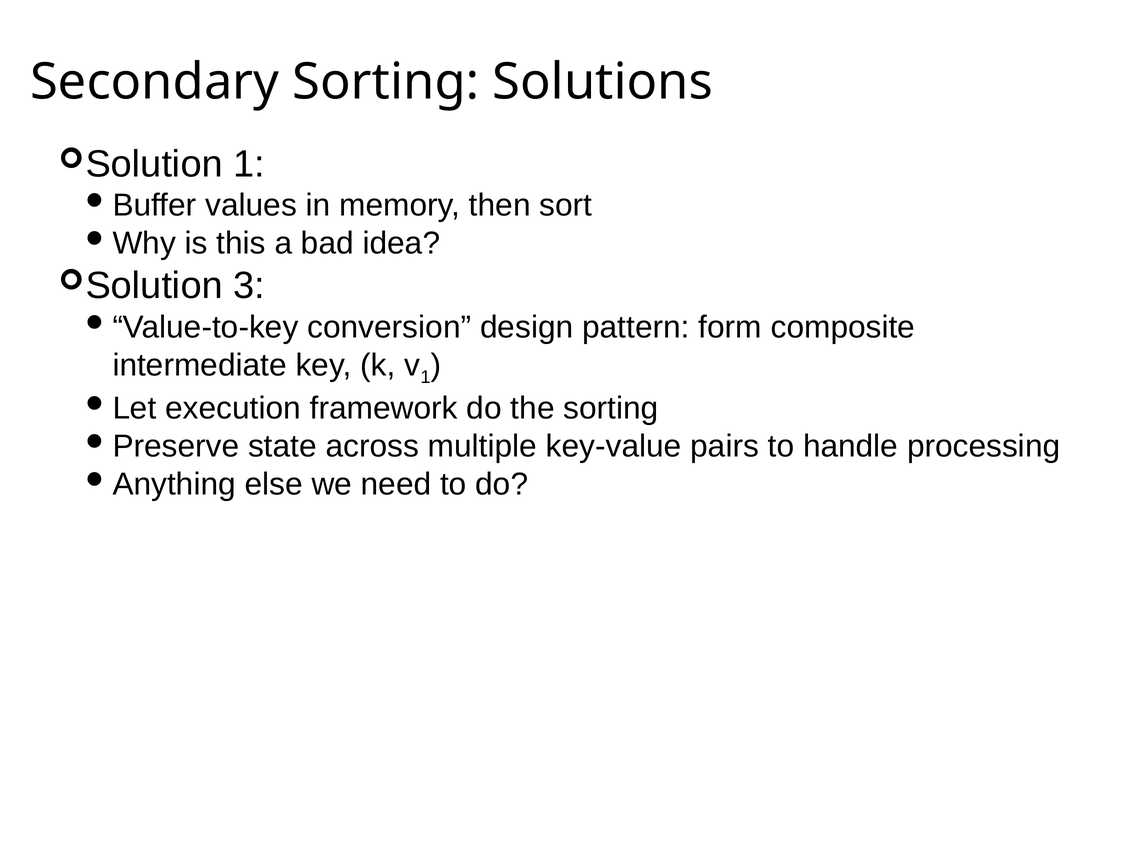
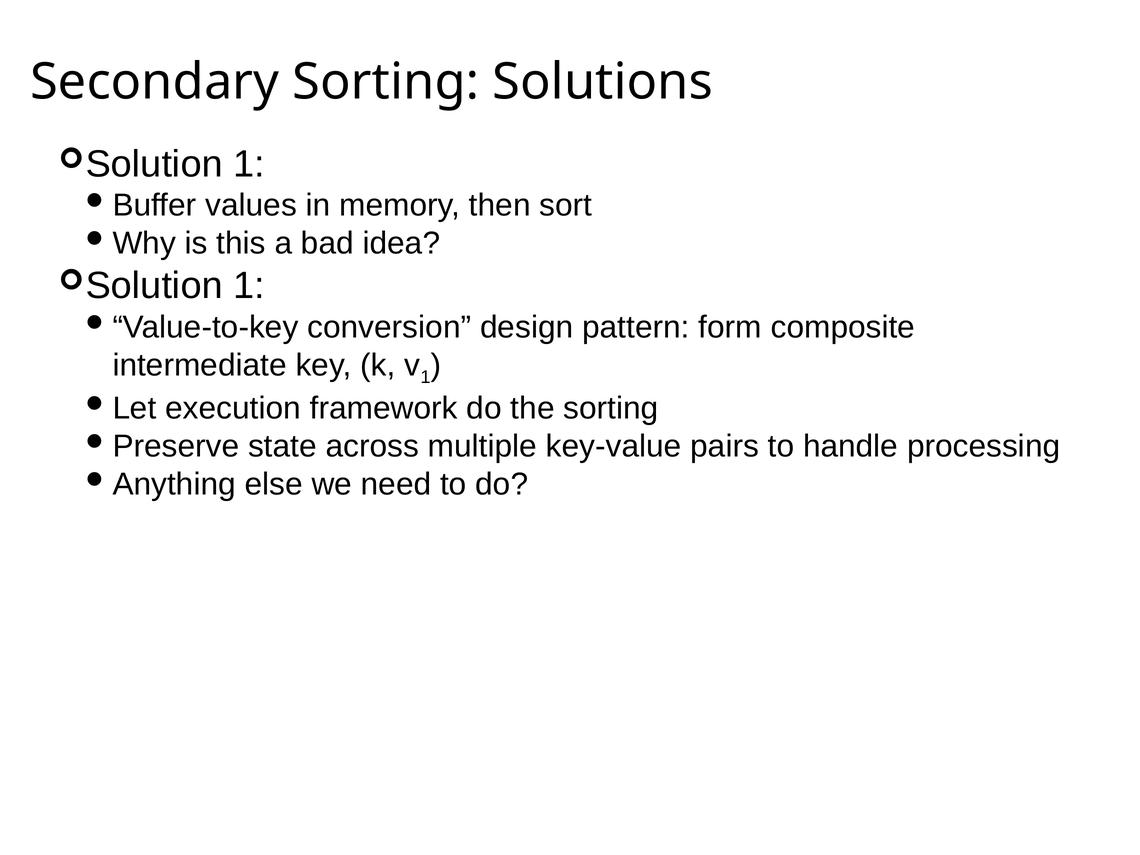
3: 3 -> 1 (249, 286)
